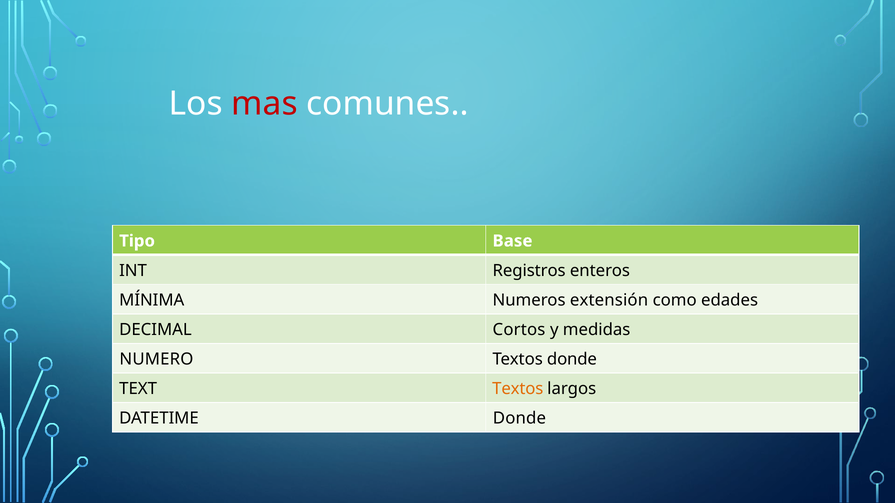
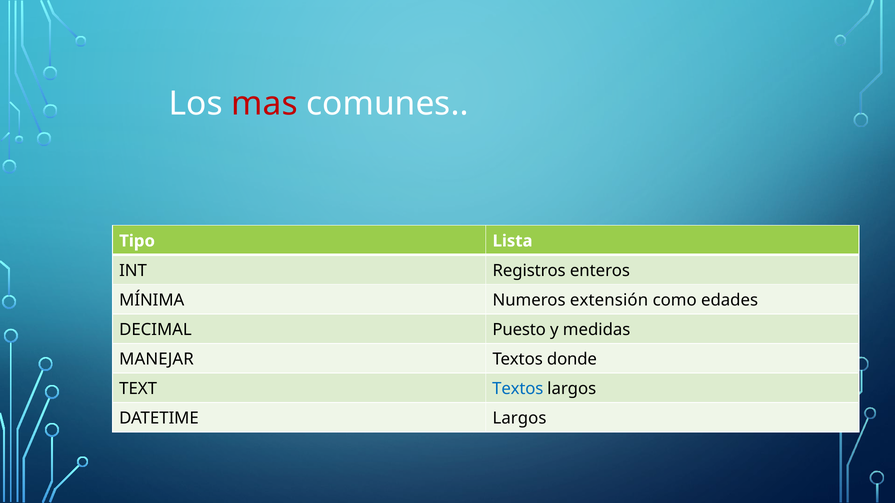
Base: Base -> Lista (513, 241)
Cortos: Cortos -> Puesto (519, 330)
NUMERO: NUMERO -> MANEJAR (156, 359)
Textos colour: orange -> blue (518, 389)
DATETIME Donde: Donde -> Largos (520, 419)
